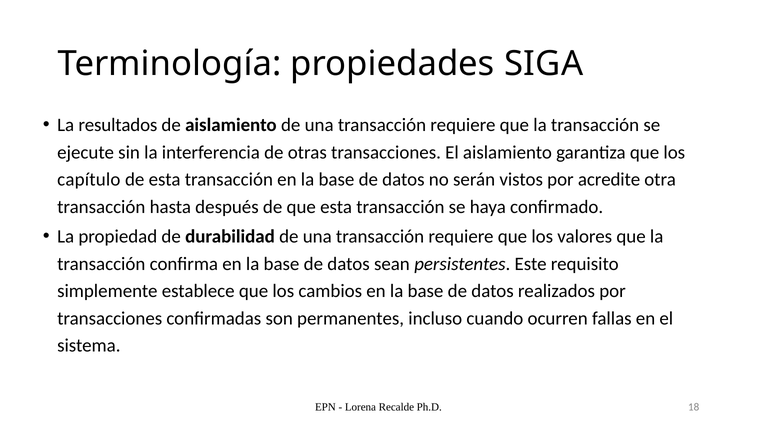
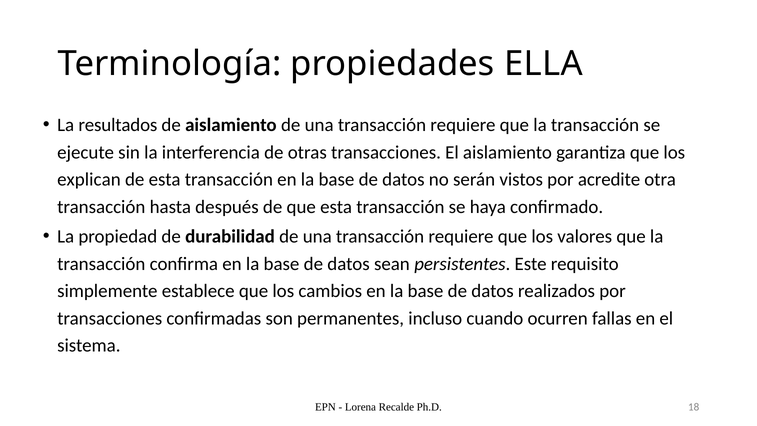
SIGA: SIGA -> ELLA (544, 64)
capítulo: capítulo -> explican (89, 180)
